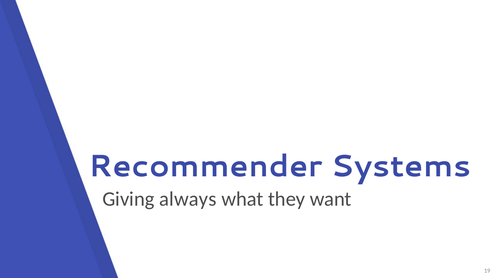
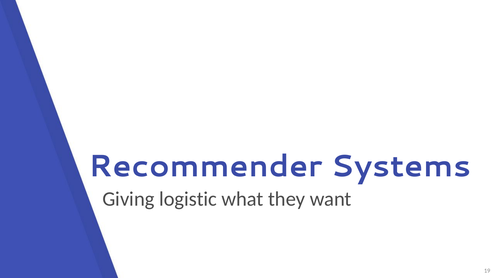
always: always -> logistic (188, 199)
